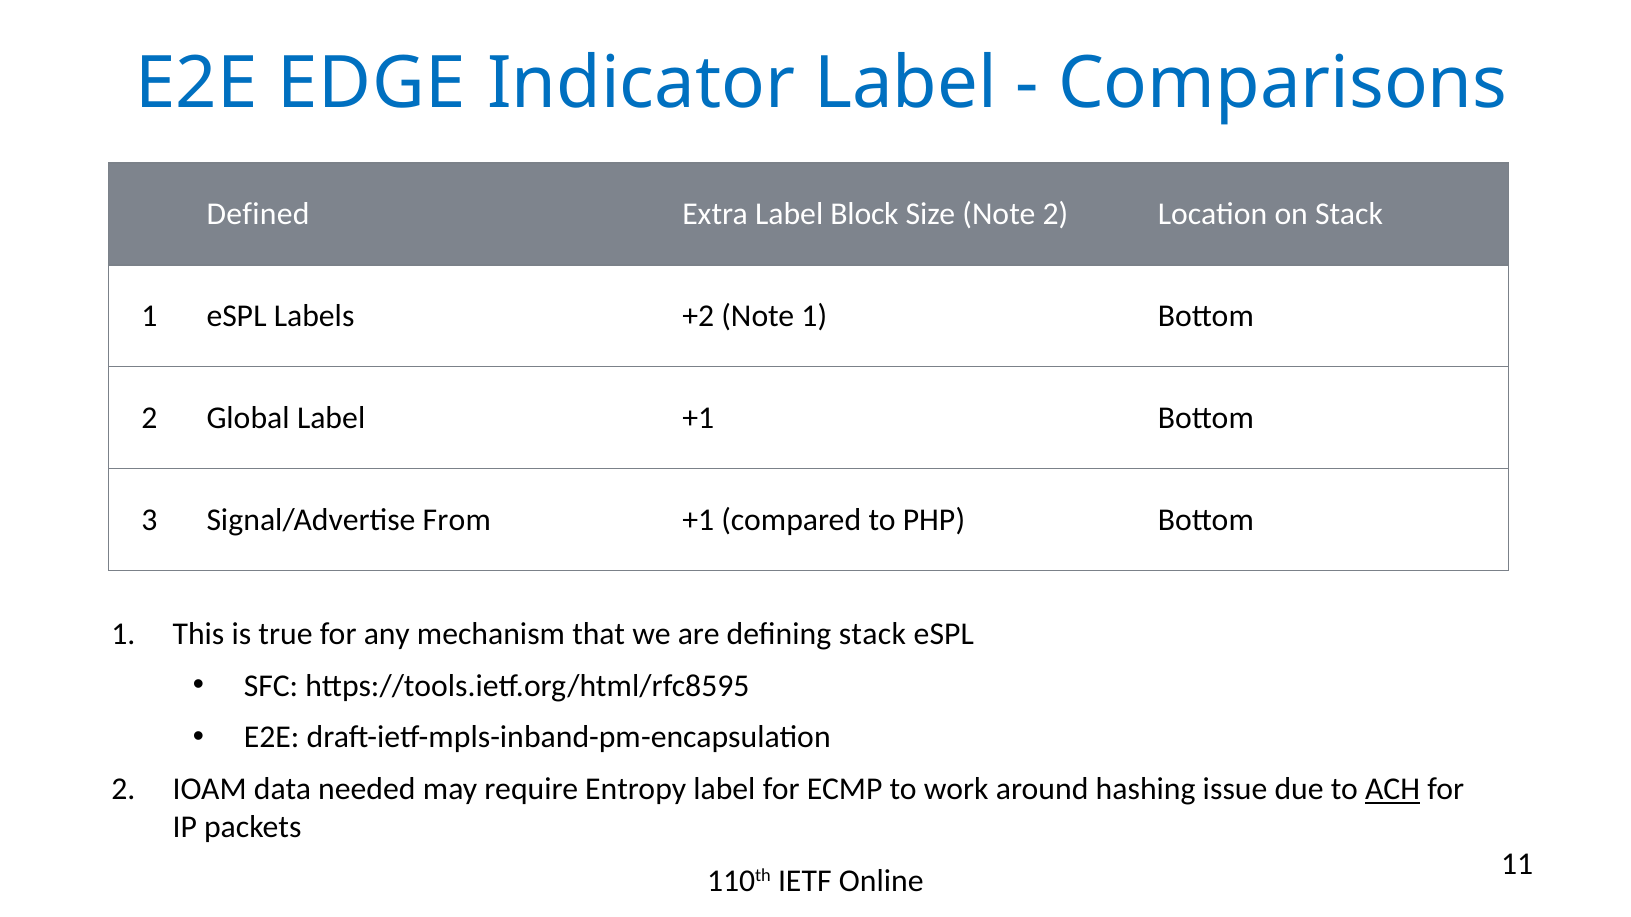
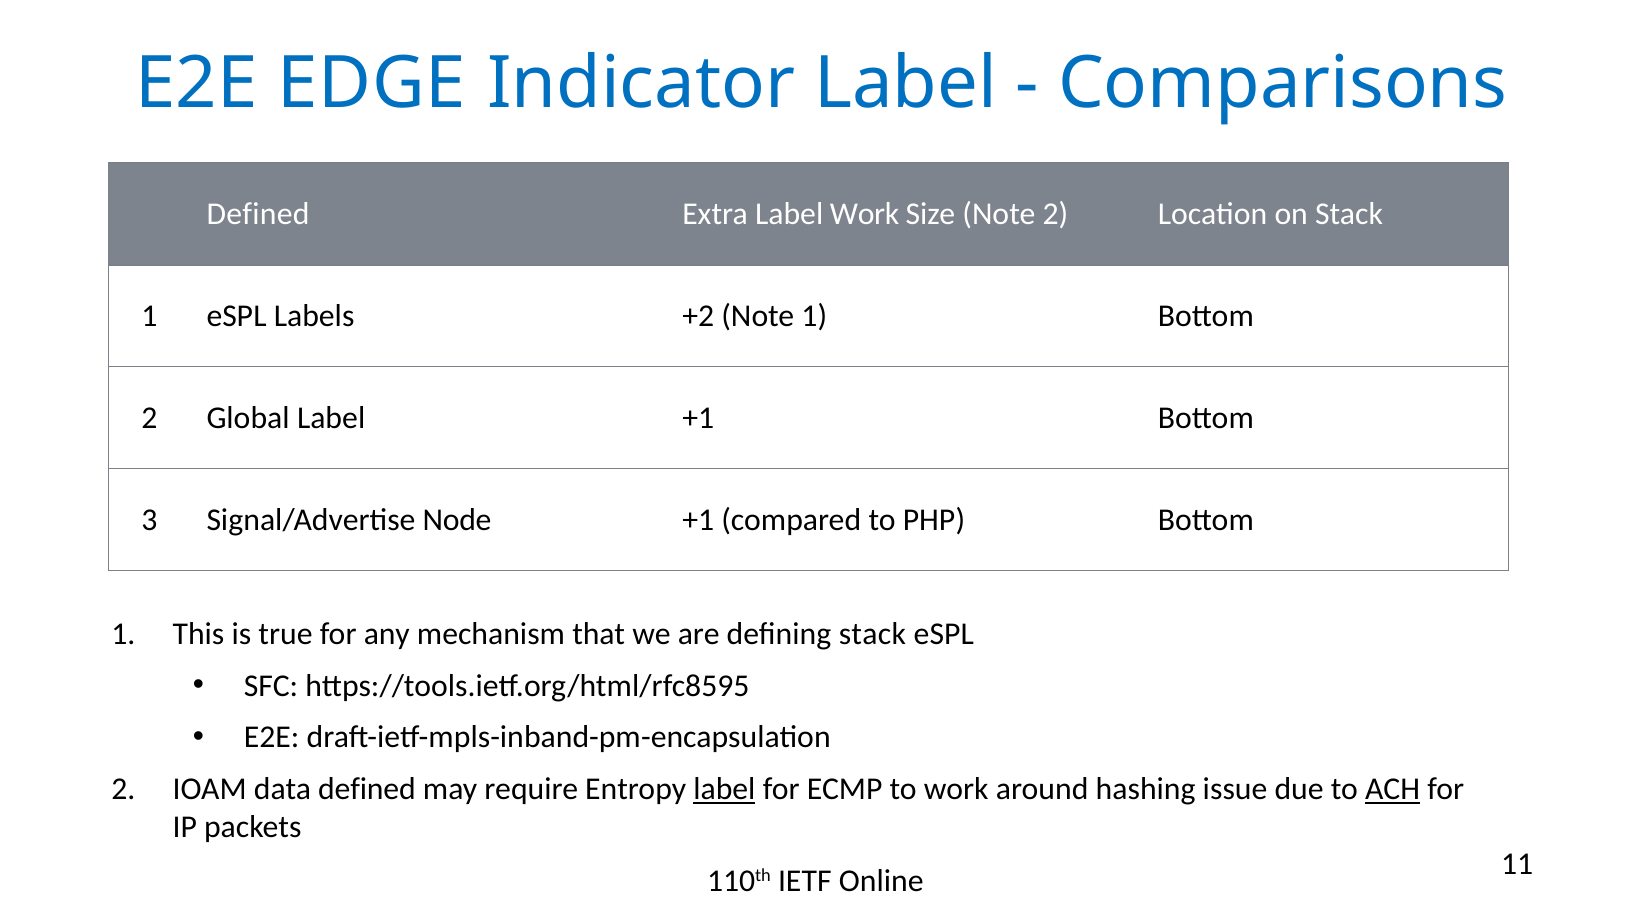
Label Block: Block -> Work (865, 214)
From: From -> Node (457, 520)
data needed: needed -> defined (367, 789)
label underline: none -> present (724, 789)
